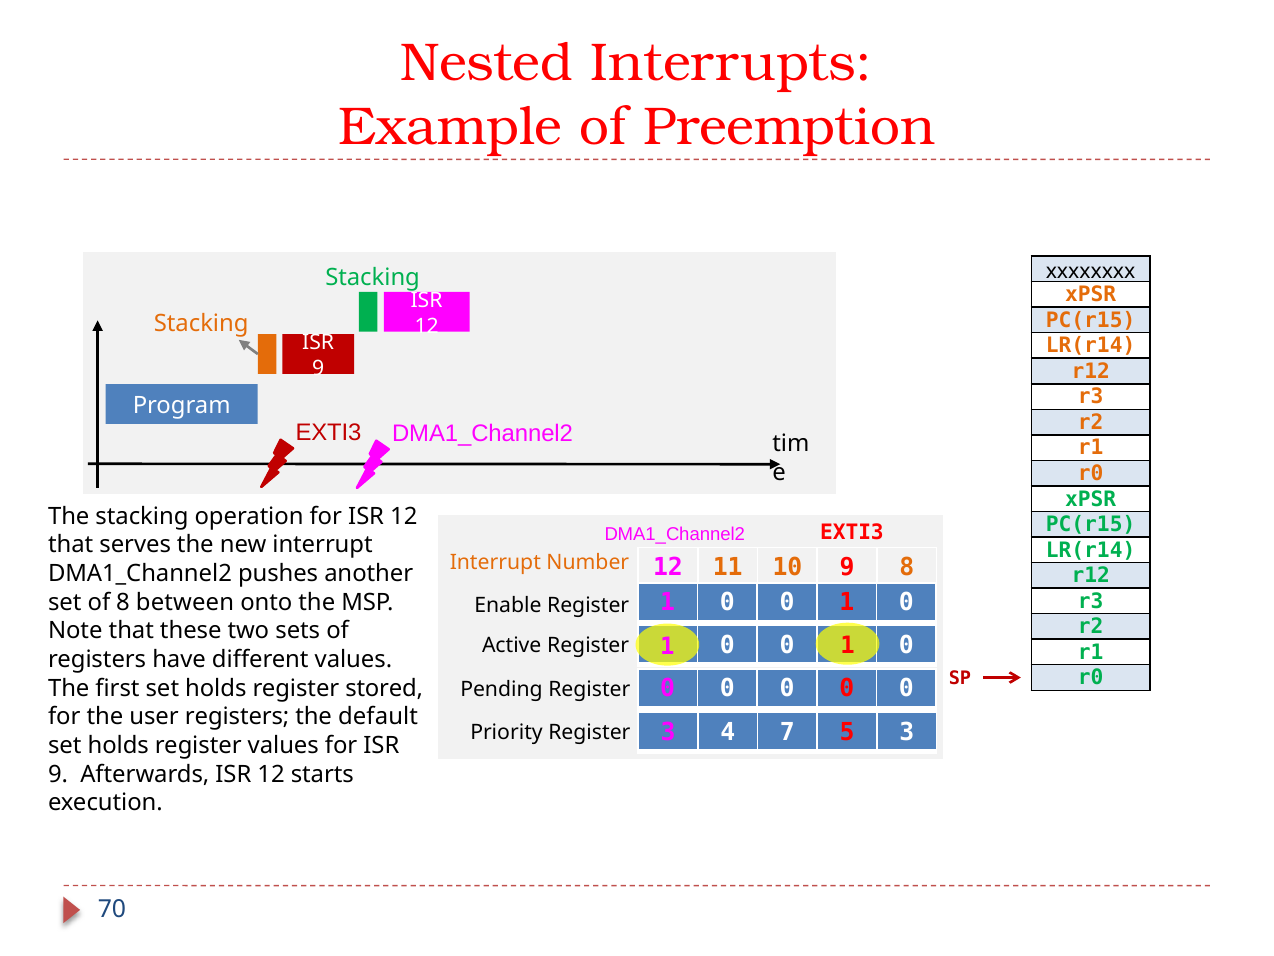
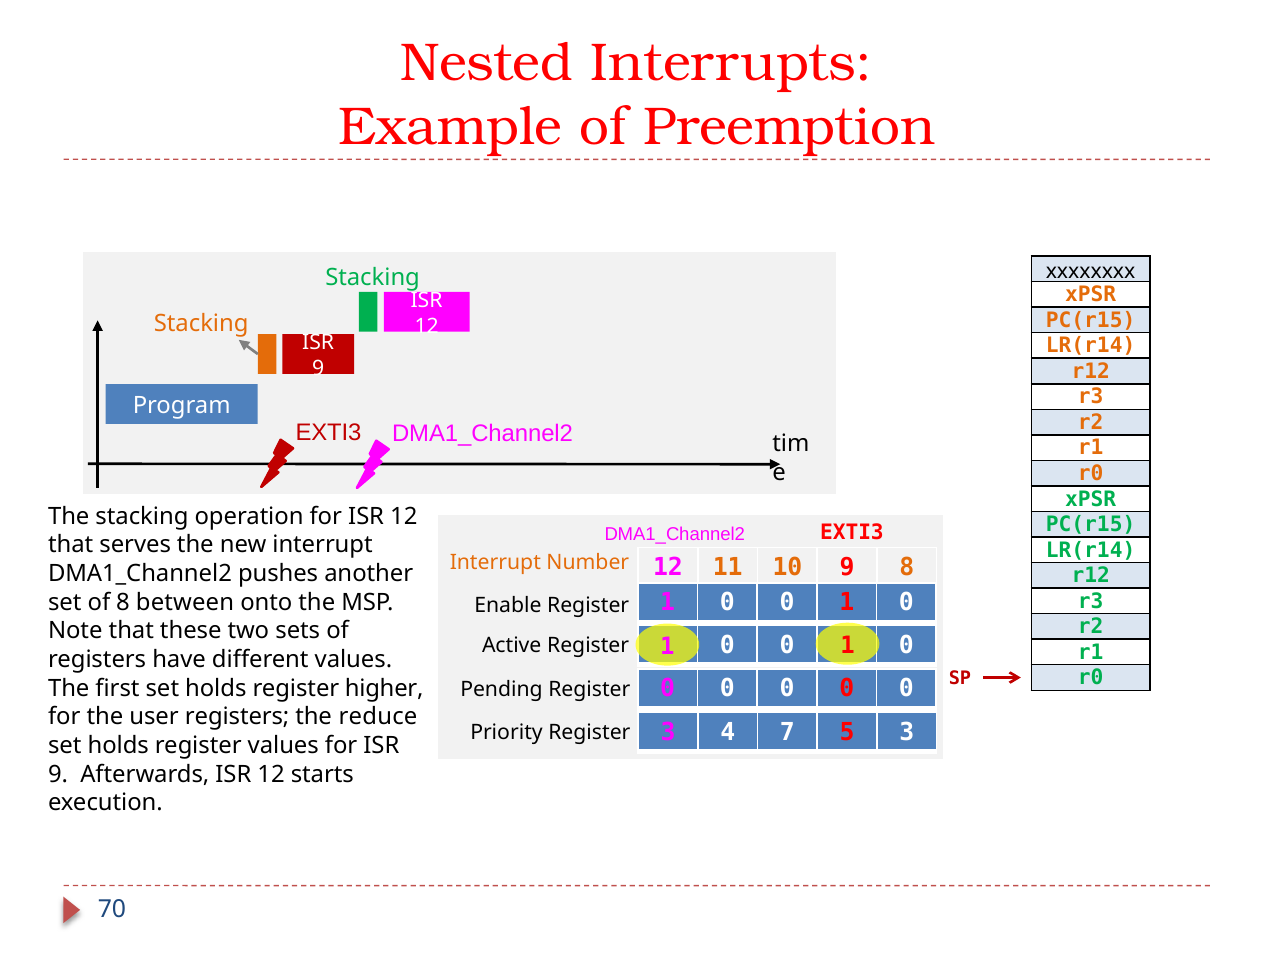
stored: stored -> higher (384, 688)
default: default -> reduce (378, 717)
